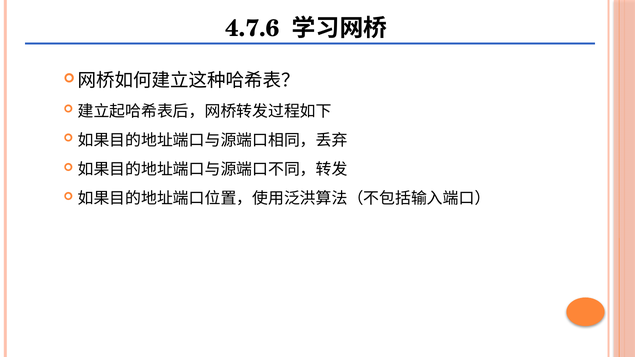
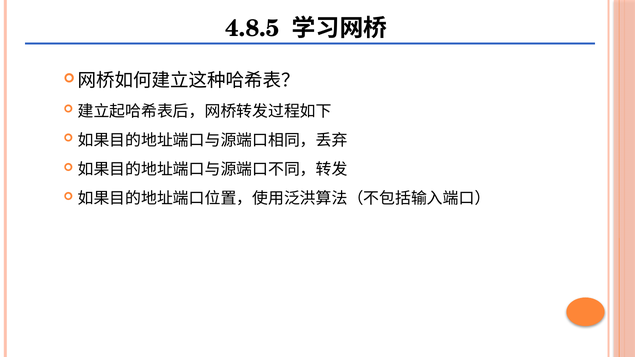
4.7.6: 4.7.6 -> 4.8.5 (252, 28)
